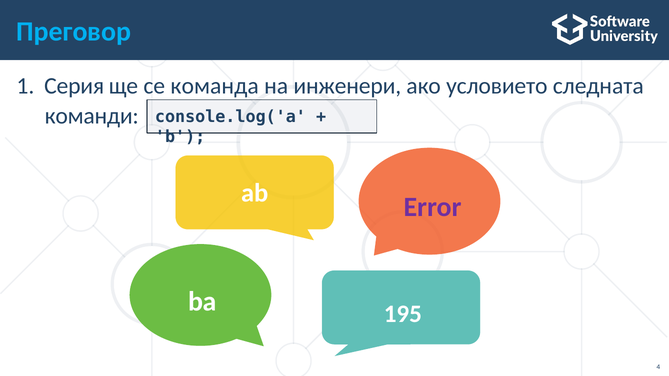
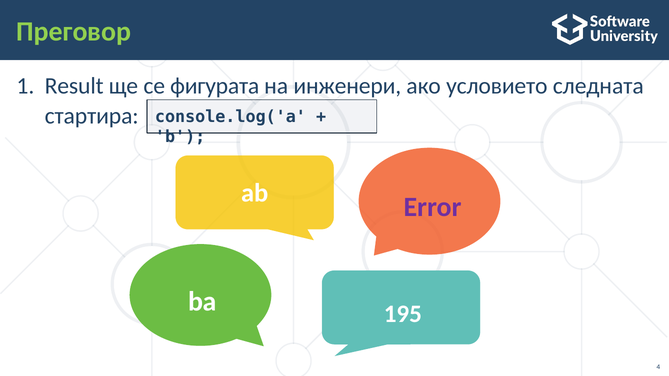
Преговор colour: light blue -> light green (74, 32)
Серия: Серия -> Result (74, 86)
команда: команда -> фигурата (215, 86)
команди: команди -> стартира (92, 116)
